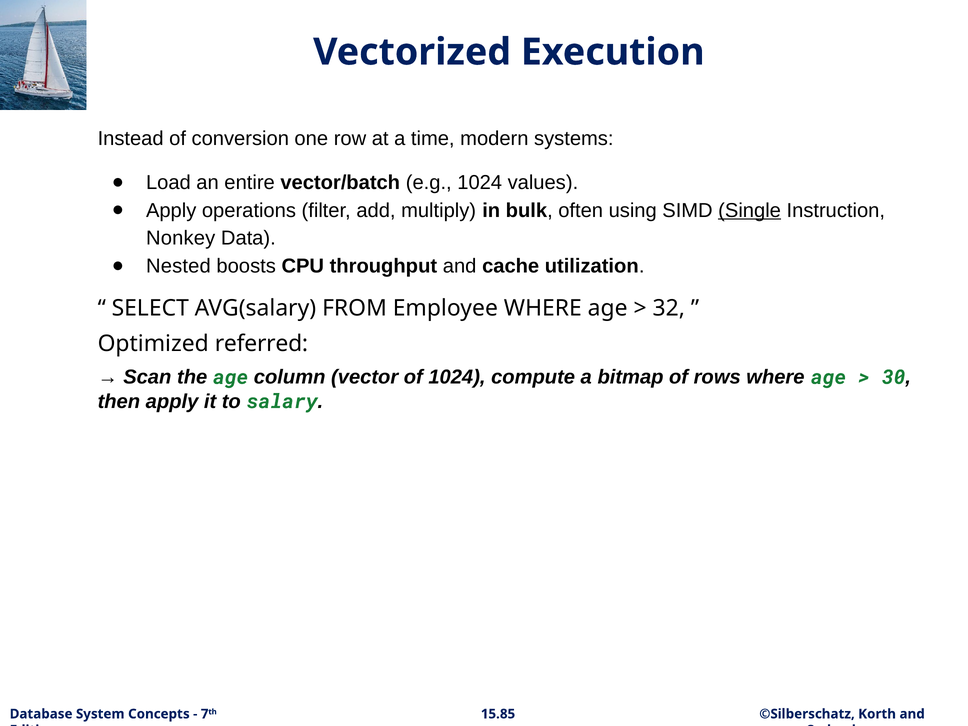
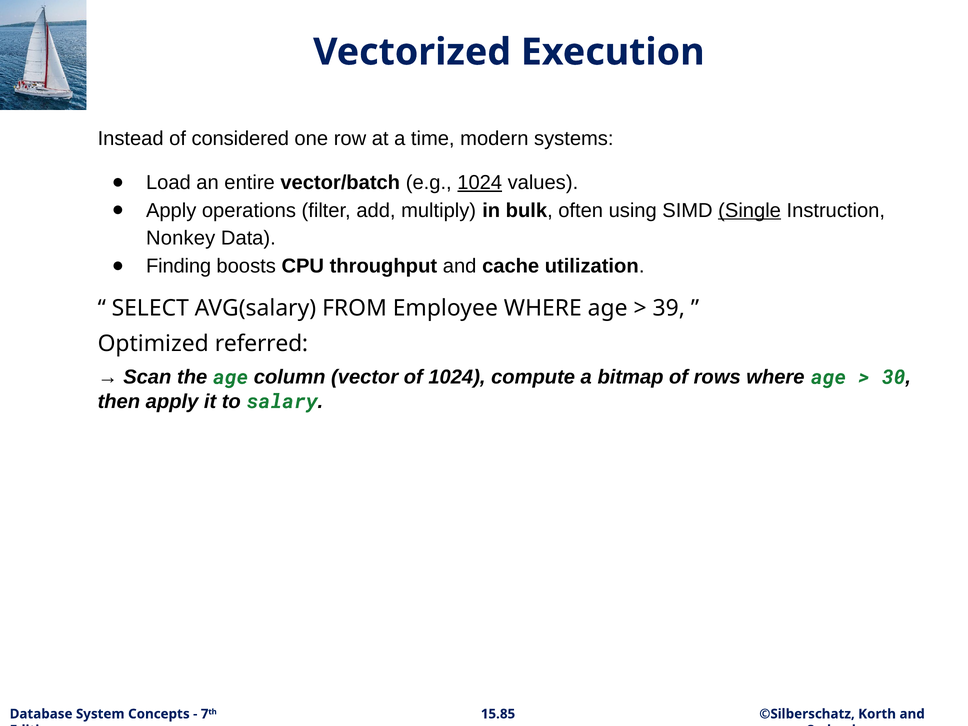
conversion: conversion -> considered (240, 139)
1024 underline: none -> present (480, 183)
Nested: Nested -> Finding (179, 266)
32: 32 -> 39 (669, 308)
